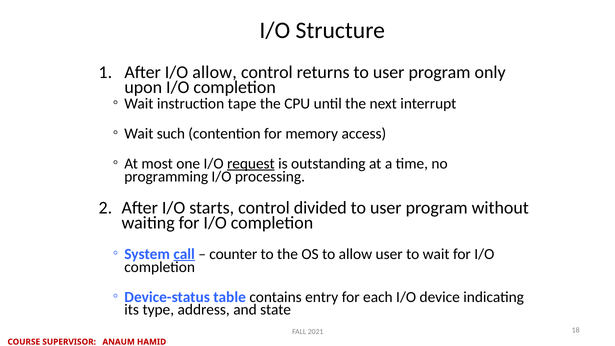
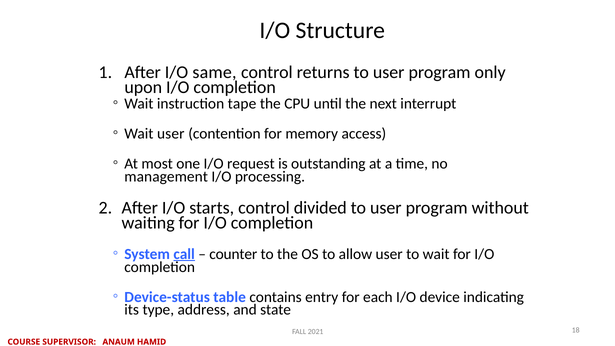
I/O allow: allow -> same (215, 72)
Wait such: such -> user (171, 134)
request underline: present -> none (251, 163)
programming: programming -> management (166, 176)
